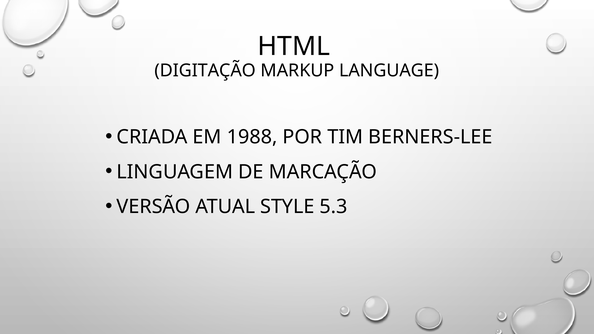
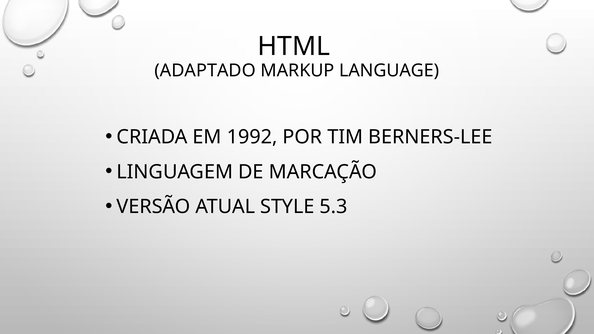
DIGITAÇÃO: DIGITAÇÃO -> ADAPTADO (205, 71)
1988: 1988 -> 1992 (252, 137)
